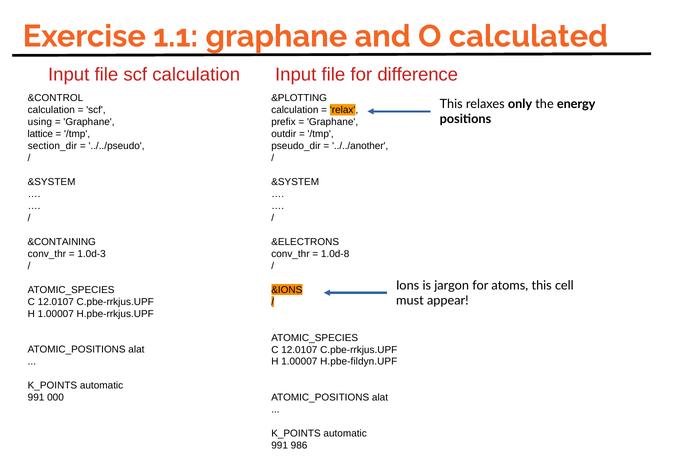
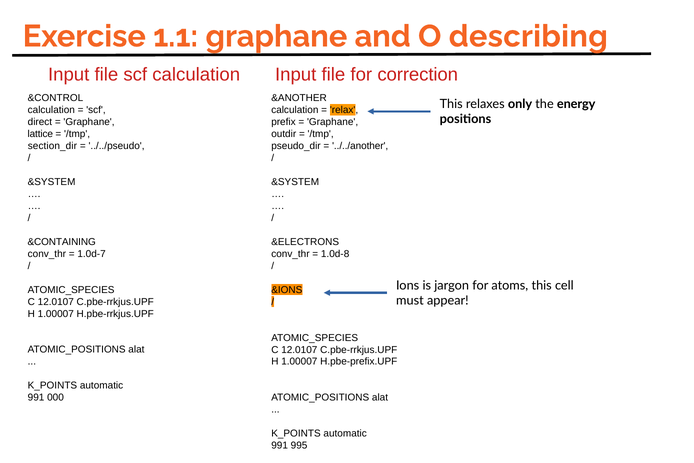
calculated: calculated -> describing (528, 36)
difference: difference -> correction (418, 75)
&PLOTTING: &PLOTTING -> &ANOTHER (299, 98)
using: using -> direct (40, 122)
1.0d-3: 1.0d-3 -> 1.0d-7 (92, 254)
H.pbe-fildyn.UPF: H.pbe-fildyn.UPF -> H.pbe-prefix.UPF (359, 361)
986: 986 -> 995 (299, 445)
